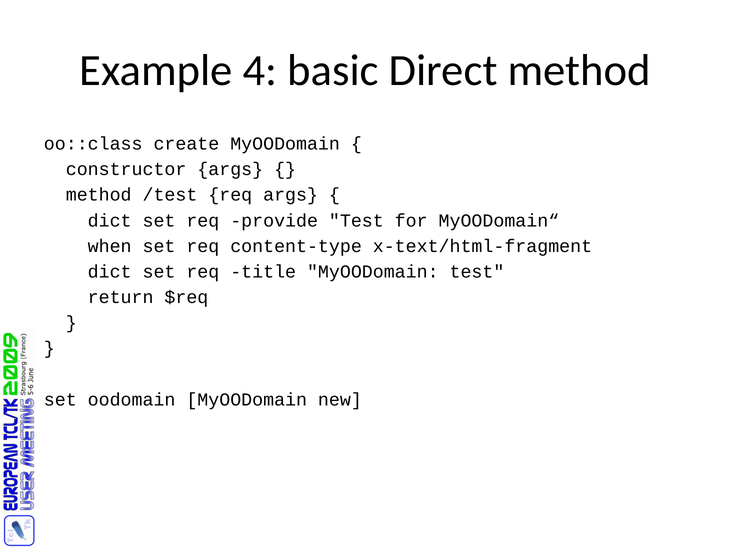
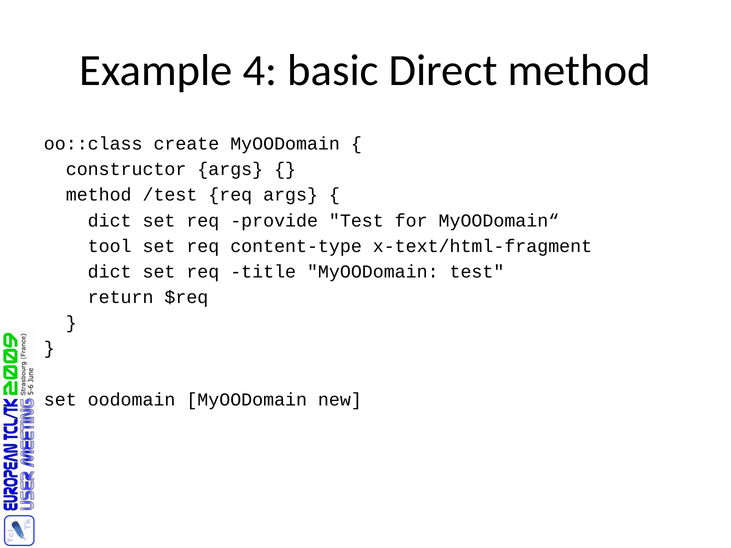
when: when -> tool (110, 246)
